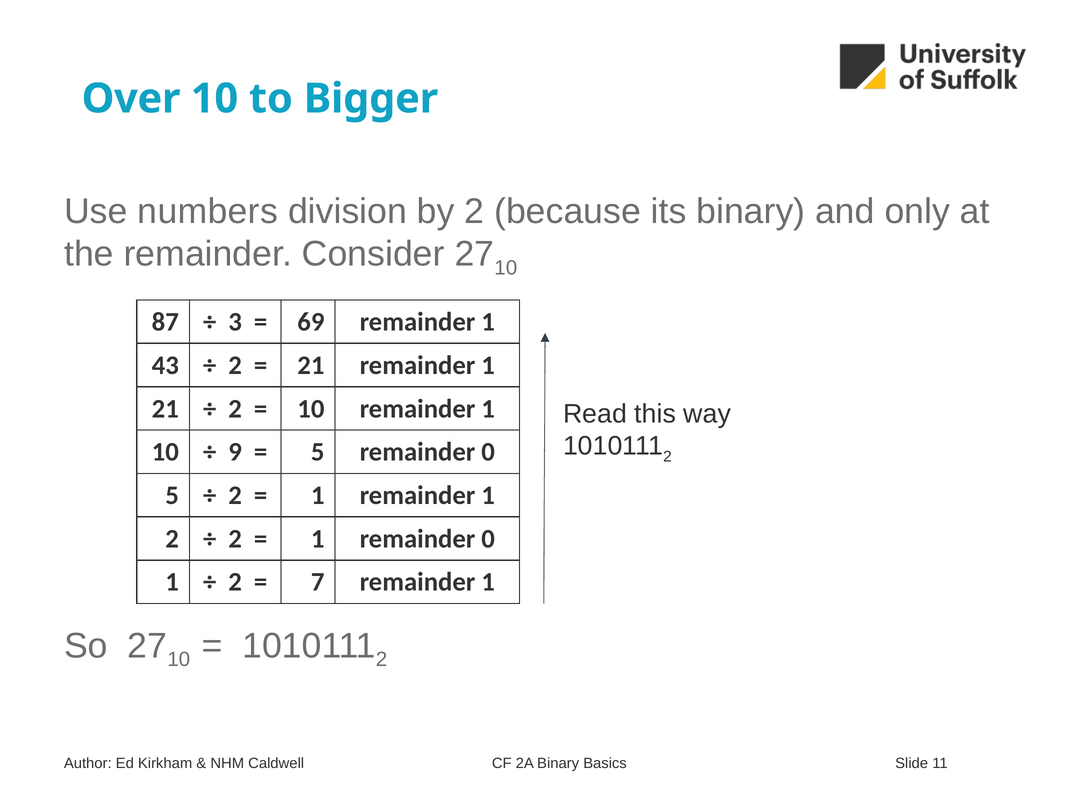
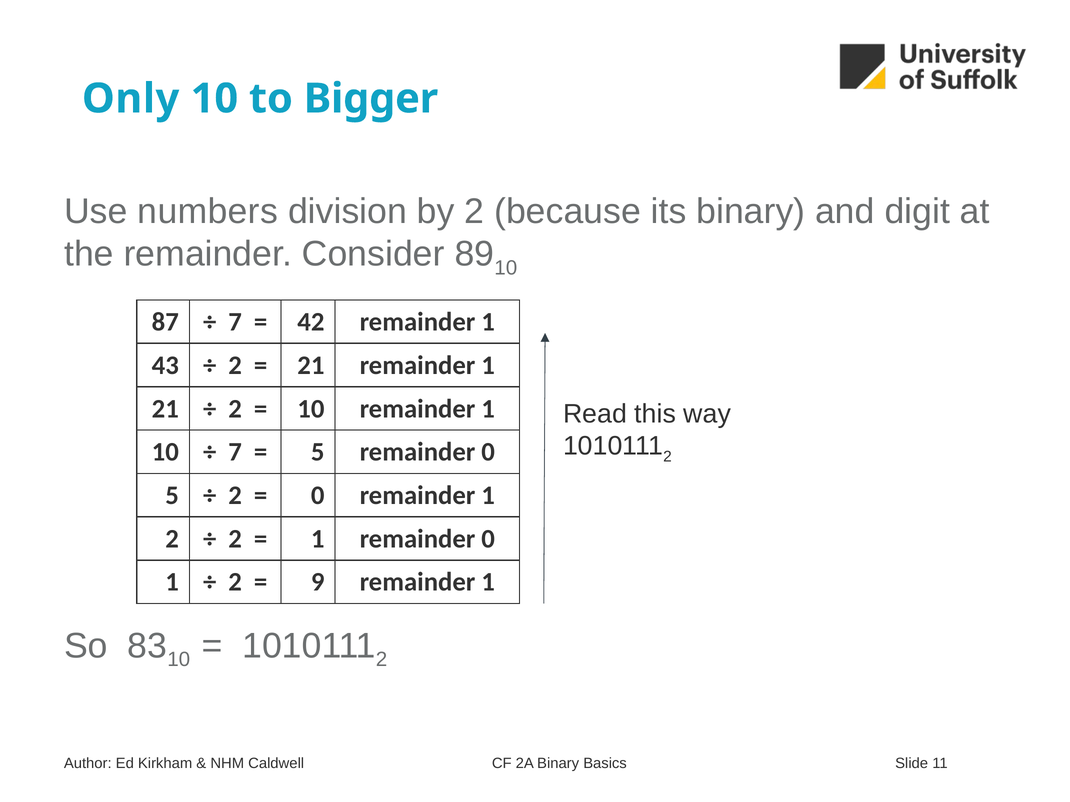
Over: Over -> Only (131, 99)
only: only -> digit (917, 212)
Consider 27: 27 -> 89 (474, 254)
3: 3 -> 7 (235, 322)
69: 69 -> 42 (311, 322)
9: 9 -> 7 (235, 452)
1: 1 -> 0 (318, 496)
7: 7 -> 9 (318, 583)
So 27: 27 -> 83 (147, 646)
